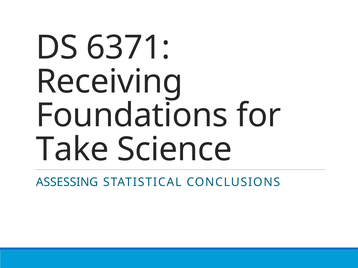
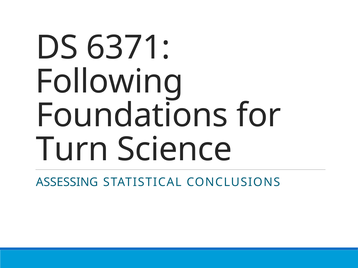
Receiving: Receiving -> Following (109, 82)
Take: Take -> Turn (72, 150)
